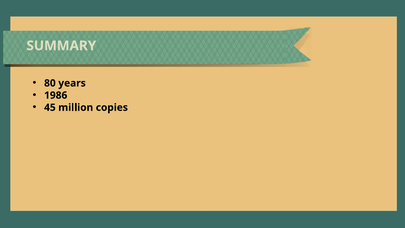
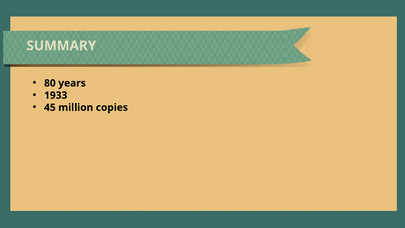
1986: 1986 -> 1933 (56, 95)
